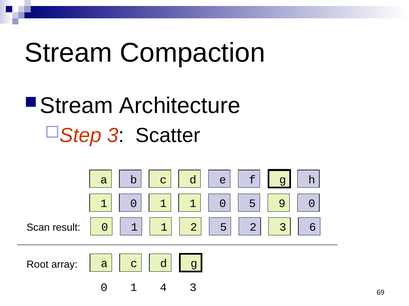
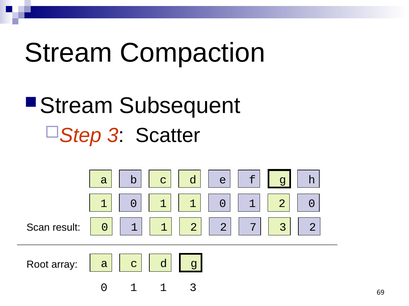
Architecture: Architecture -> Subsequent (180, 106)
1 0 5: 5 -> 1 (252, 204)
0 9: 9 -> 2 (282, 204)
2 5: 5 -> 2 (223, 228)
0 1 2: 2 -> 7 (253, 228)
3 6: 6 -> 2 (313, 228)
4: 4 -> 1 (163, 288)
